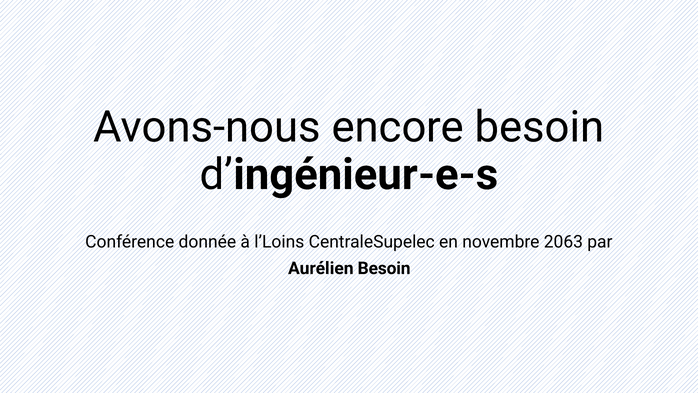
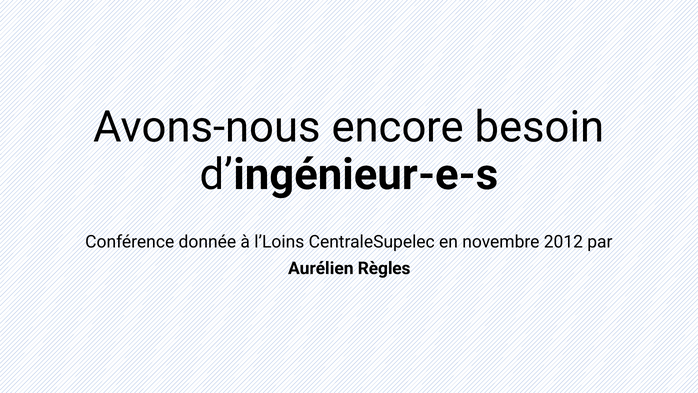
2063: 2063 -> 2012 (563, 242)
Aurélien Besoin: Besoin -> Règles (384, 268)
